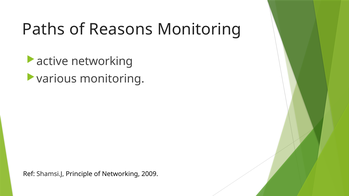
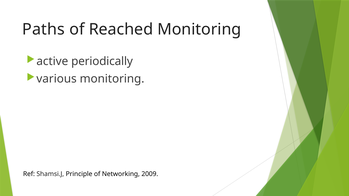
Reasons: Reasons -> Reached (121, 29)
active networking: networking -> periodically (102, 61)
